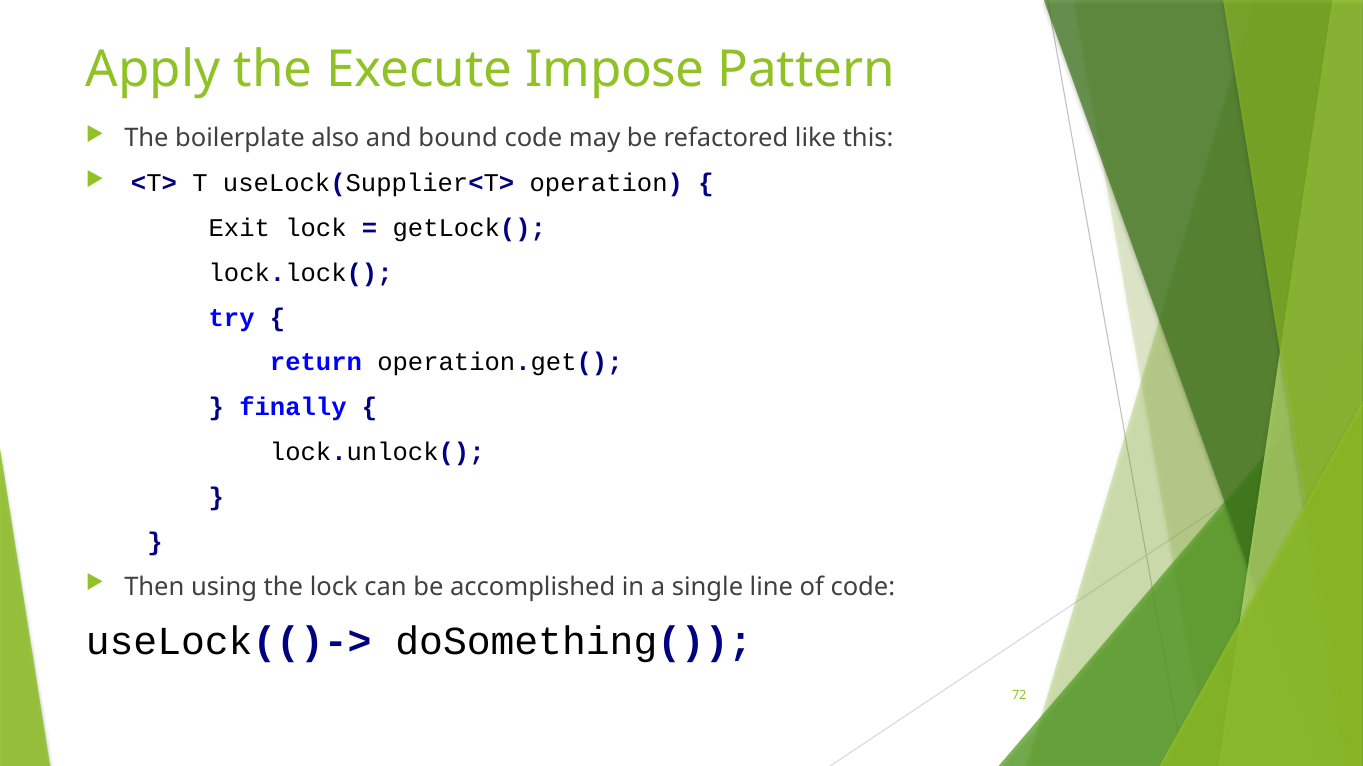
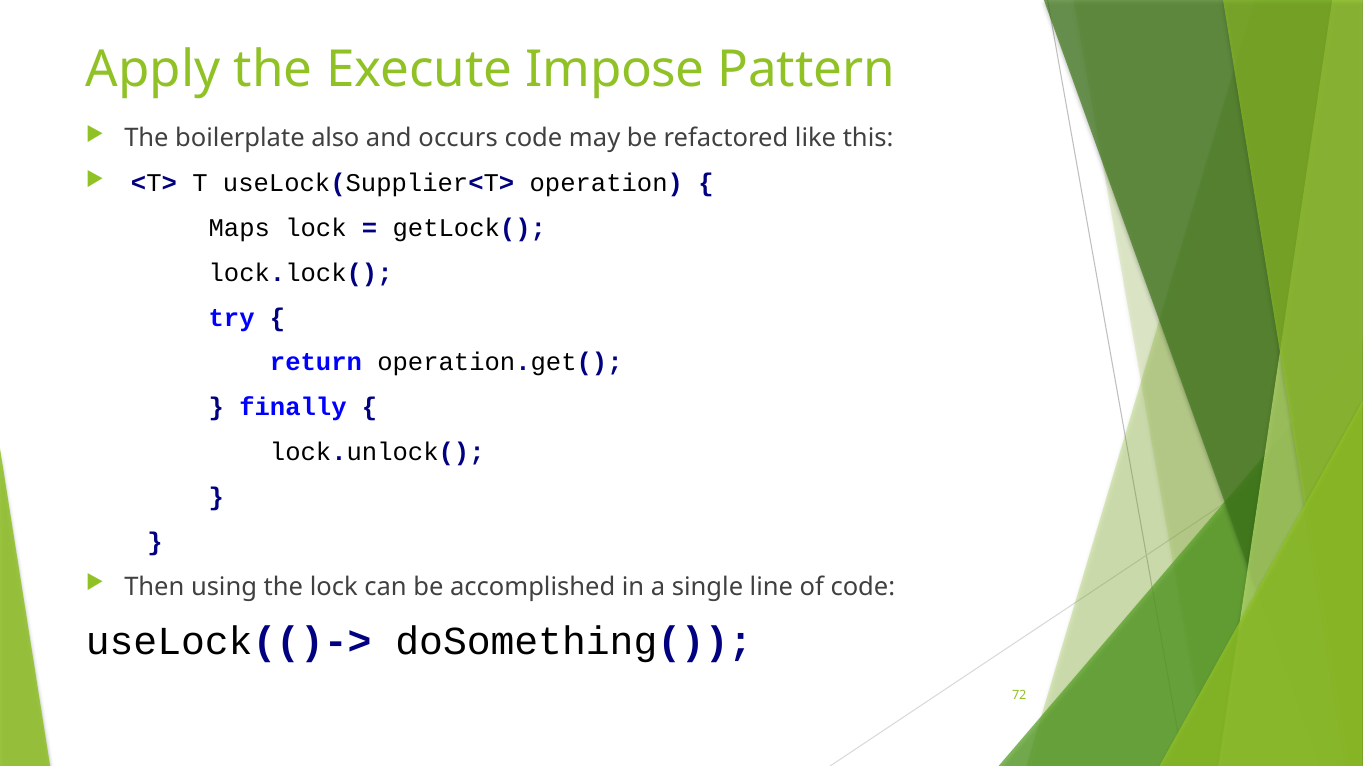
bound: bound -> occurs (458, 138)
Exit: Exit -> Maps (239, 228)
